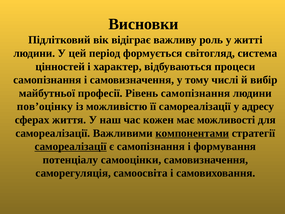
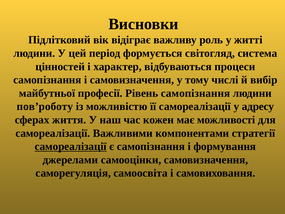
пов’оцінку: пов’оцінку -> пов’роботу (45, 106)
компонентами underline: present -> none (192, 133)
потенціалу: потенціалу -> джерелами (70, 160)
